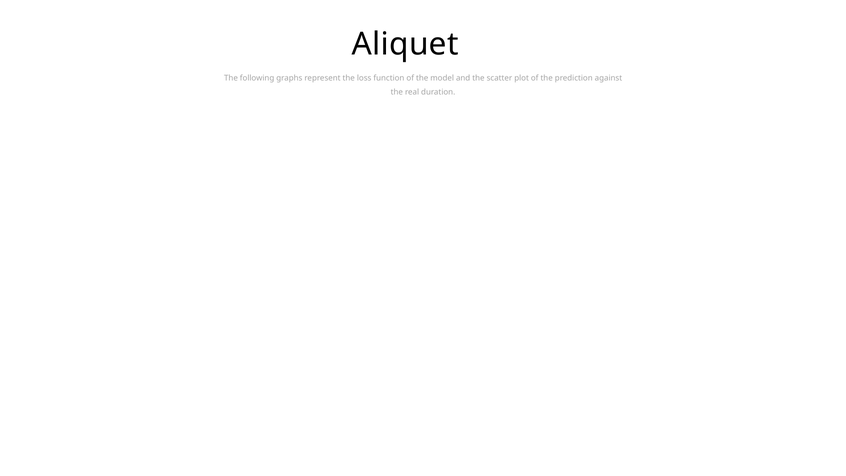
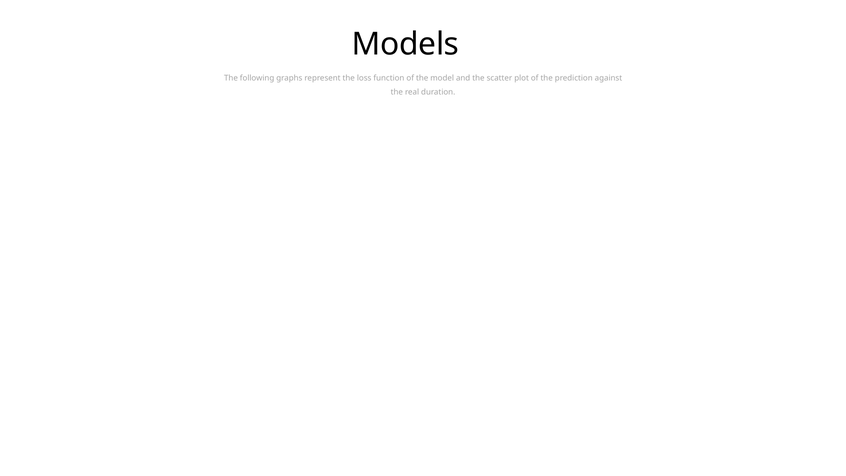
Aliquet: Aliquet -> Models (405, 44)
